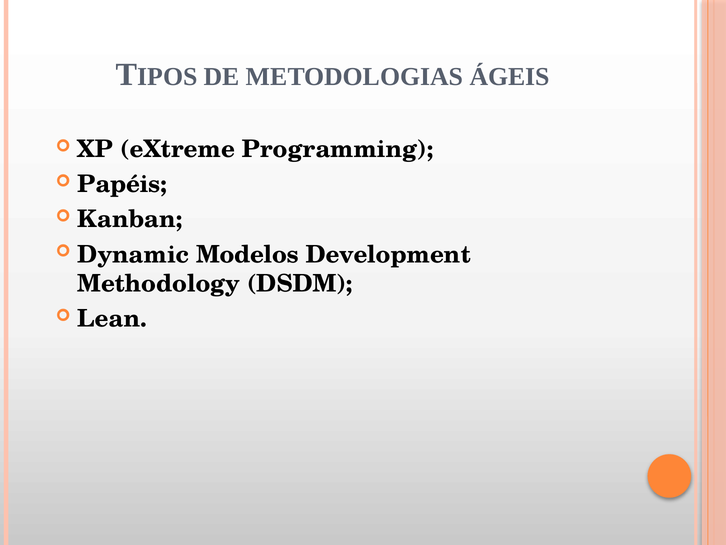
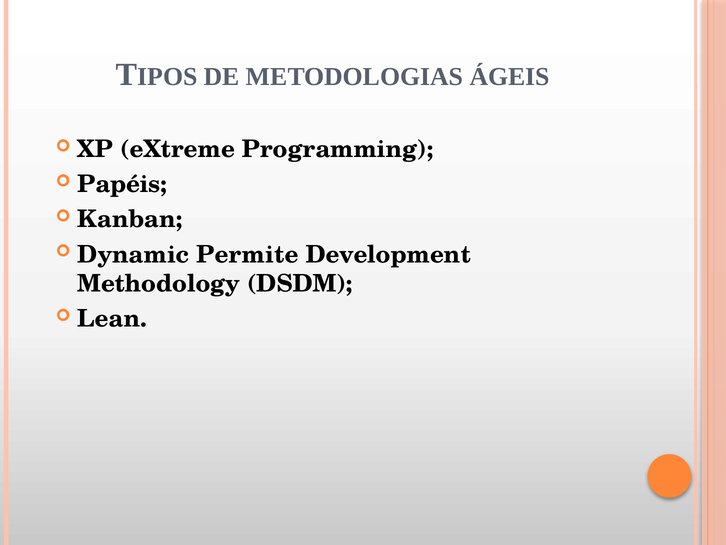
Modelos: Modelos -> Permite (247, 254)
